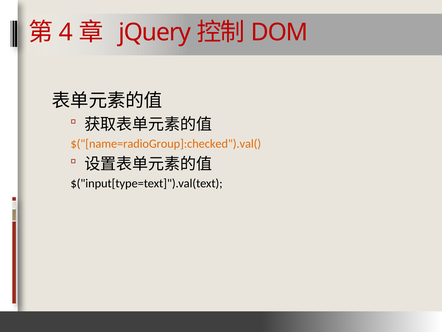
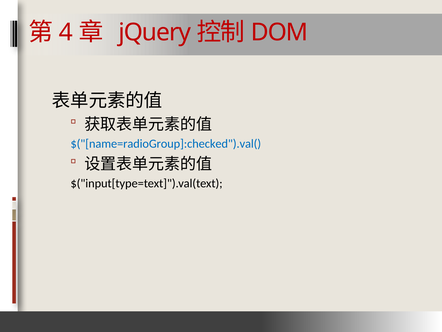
$("[name=radioGroup]:checked").val( colour: orange -> blue (166, 144)
